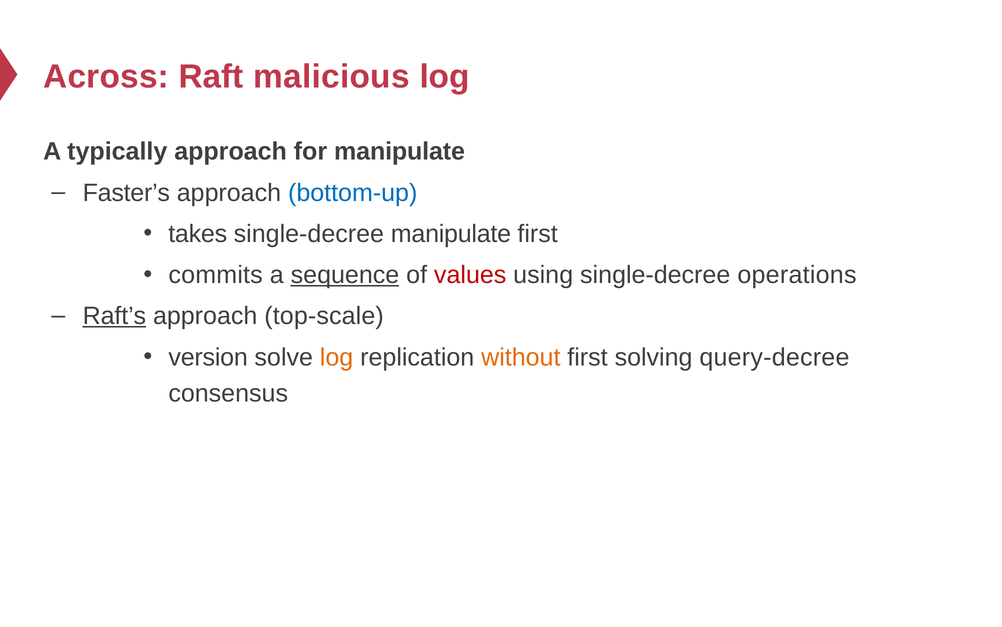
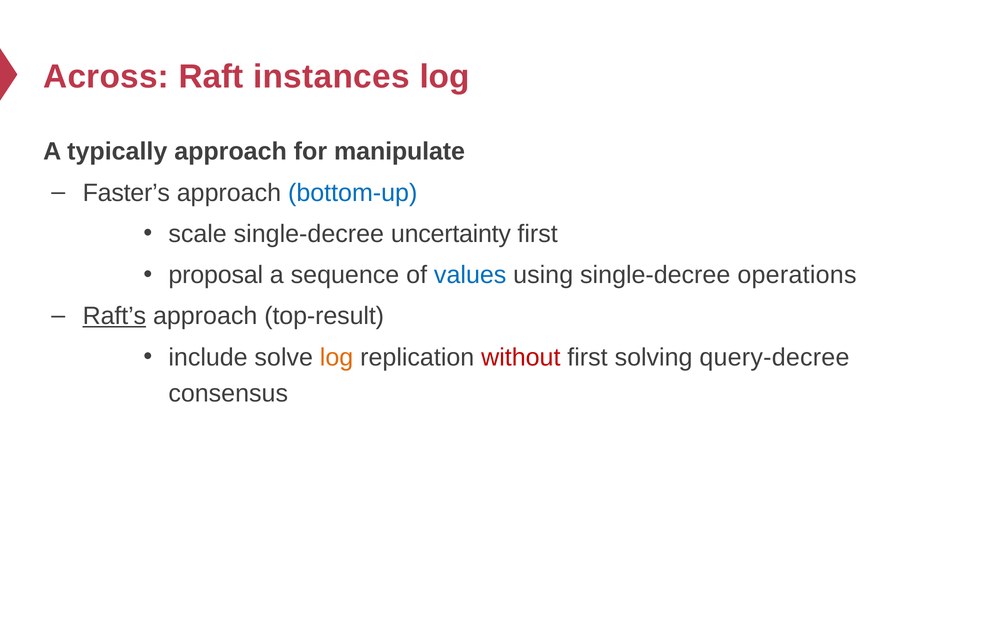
malicious: malicious -> instances (331, 77)
takes: takes -> scale (198, 234)
single-decree manipulate: manipulate -> uncertainty (451, 234)
commits: commits -> proposal (216, 275)
sequence underline: present -> none (345, 275)
values colour: red -> blue (470, 275)
top-scale: top-scale -> top-result (324, 316)
version: version -> include (208, 357)
without colour: orange -> red (521, 357)
